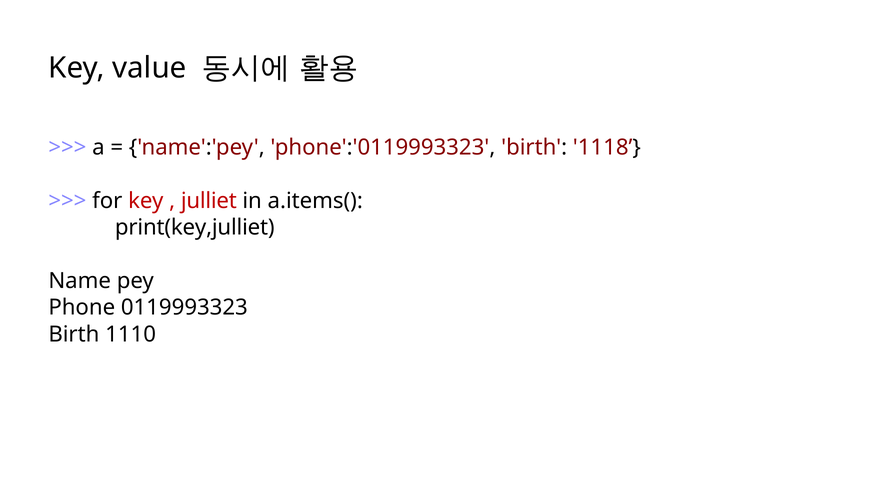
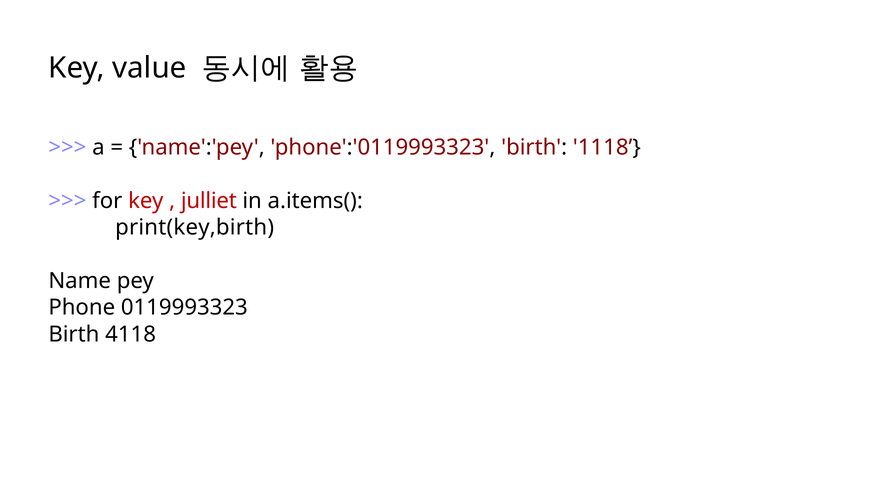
print(key,julliet: print(key,julliet -> print(key,birth (195, 227)
1110: 1110 -> 4118 (131, 334)
